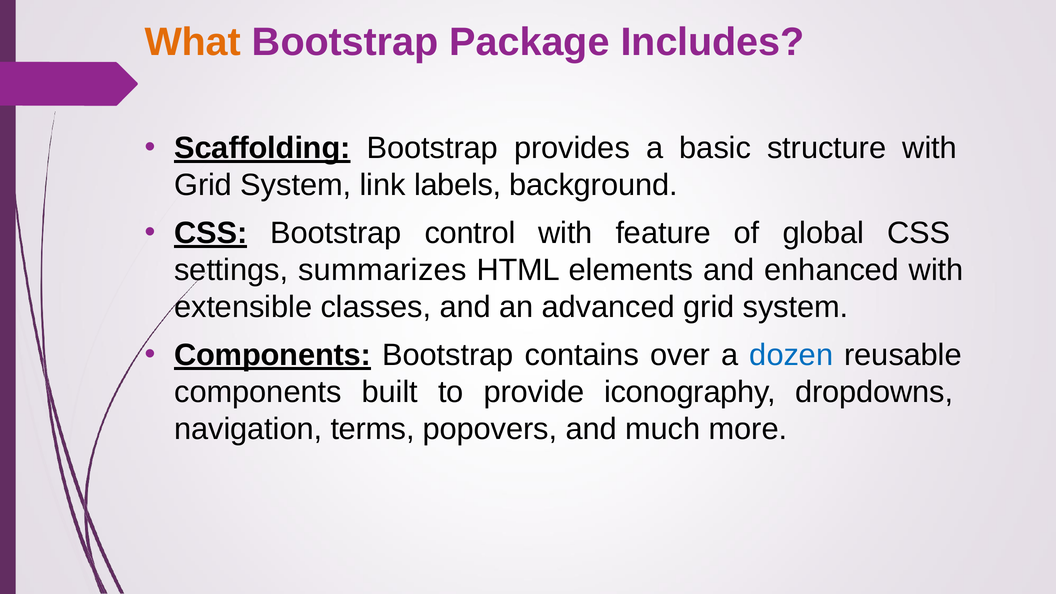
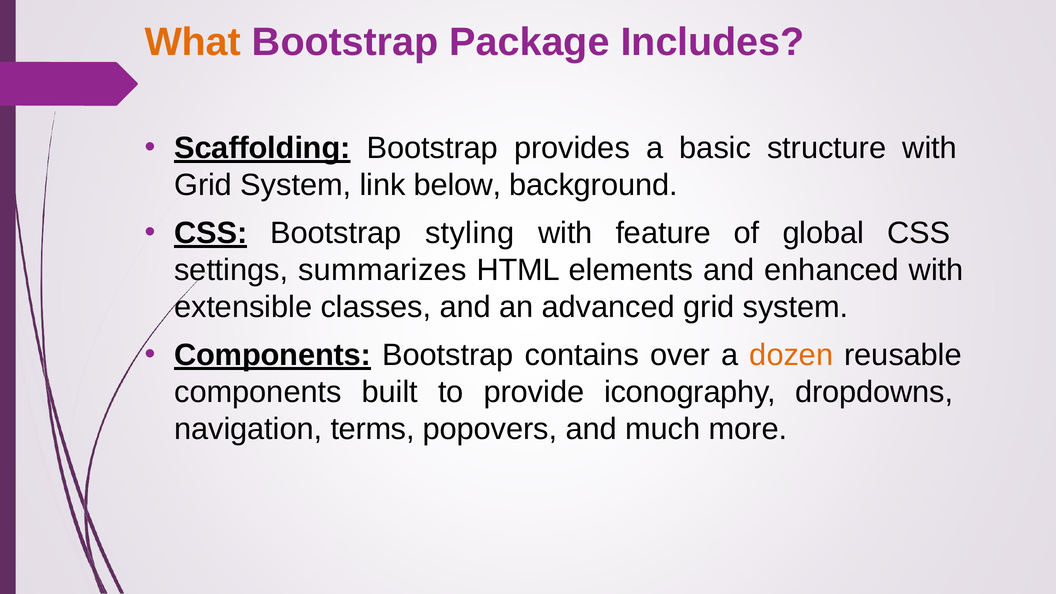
labels: labels -> below (458, 185)
control: control -> styling (470, 233)
dozen colour: blue -> orange (791, 355)
